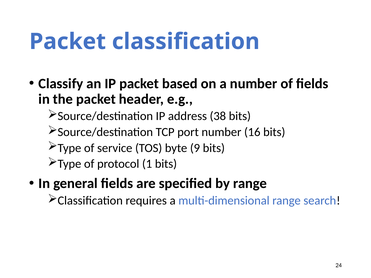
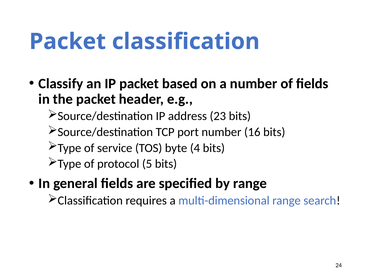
38: 38 -> 23 (218, 116)
9: 9 -> 4 (195, 148)
1: 1 -> 5 (147, 164)
